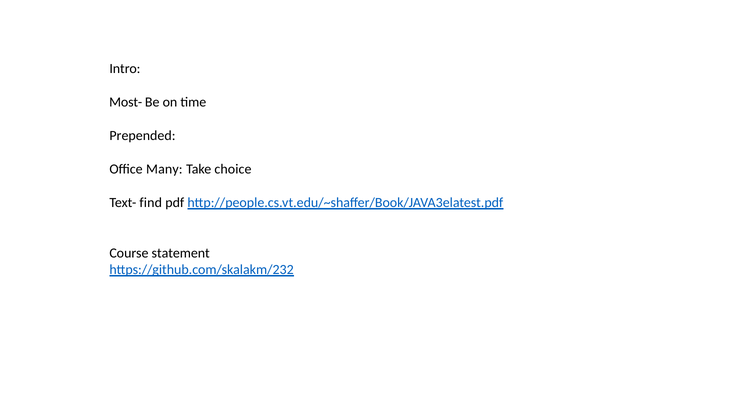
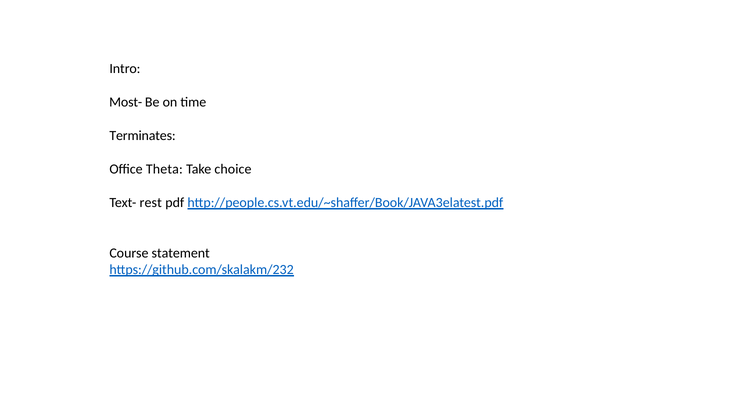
Prepended: Prepended -> Terminates (143, 136)
Many: Many -> Theta (164, 169)
find: find -> rest (151, 203)
